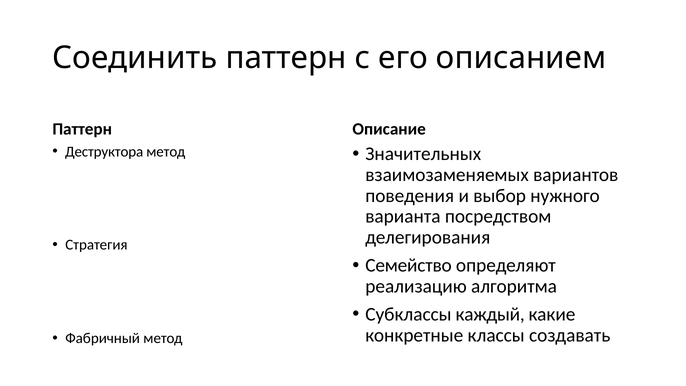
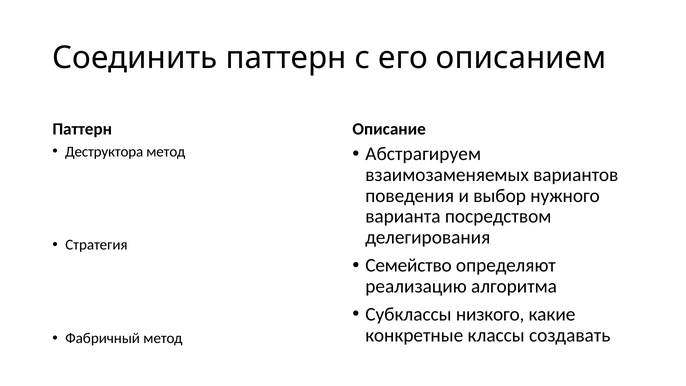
Значительных: Значительных -> Абстрагируем (423, 154)
каждый: каждый -> низкого (490, 314)
